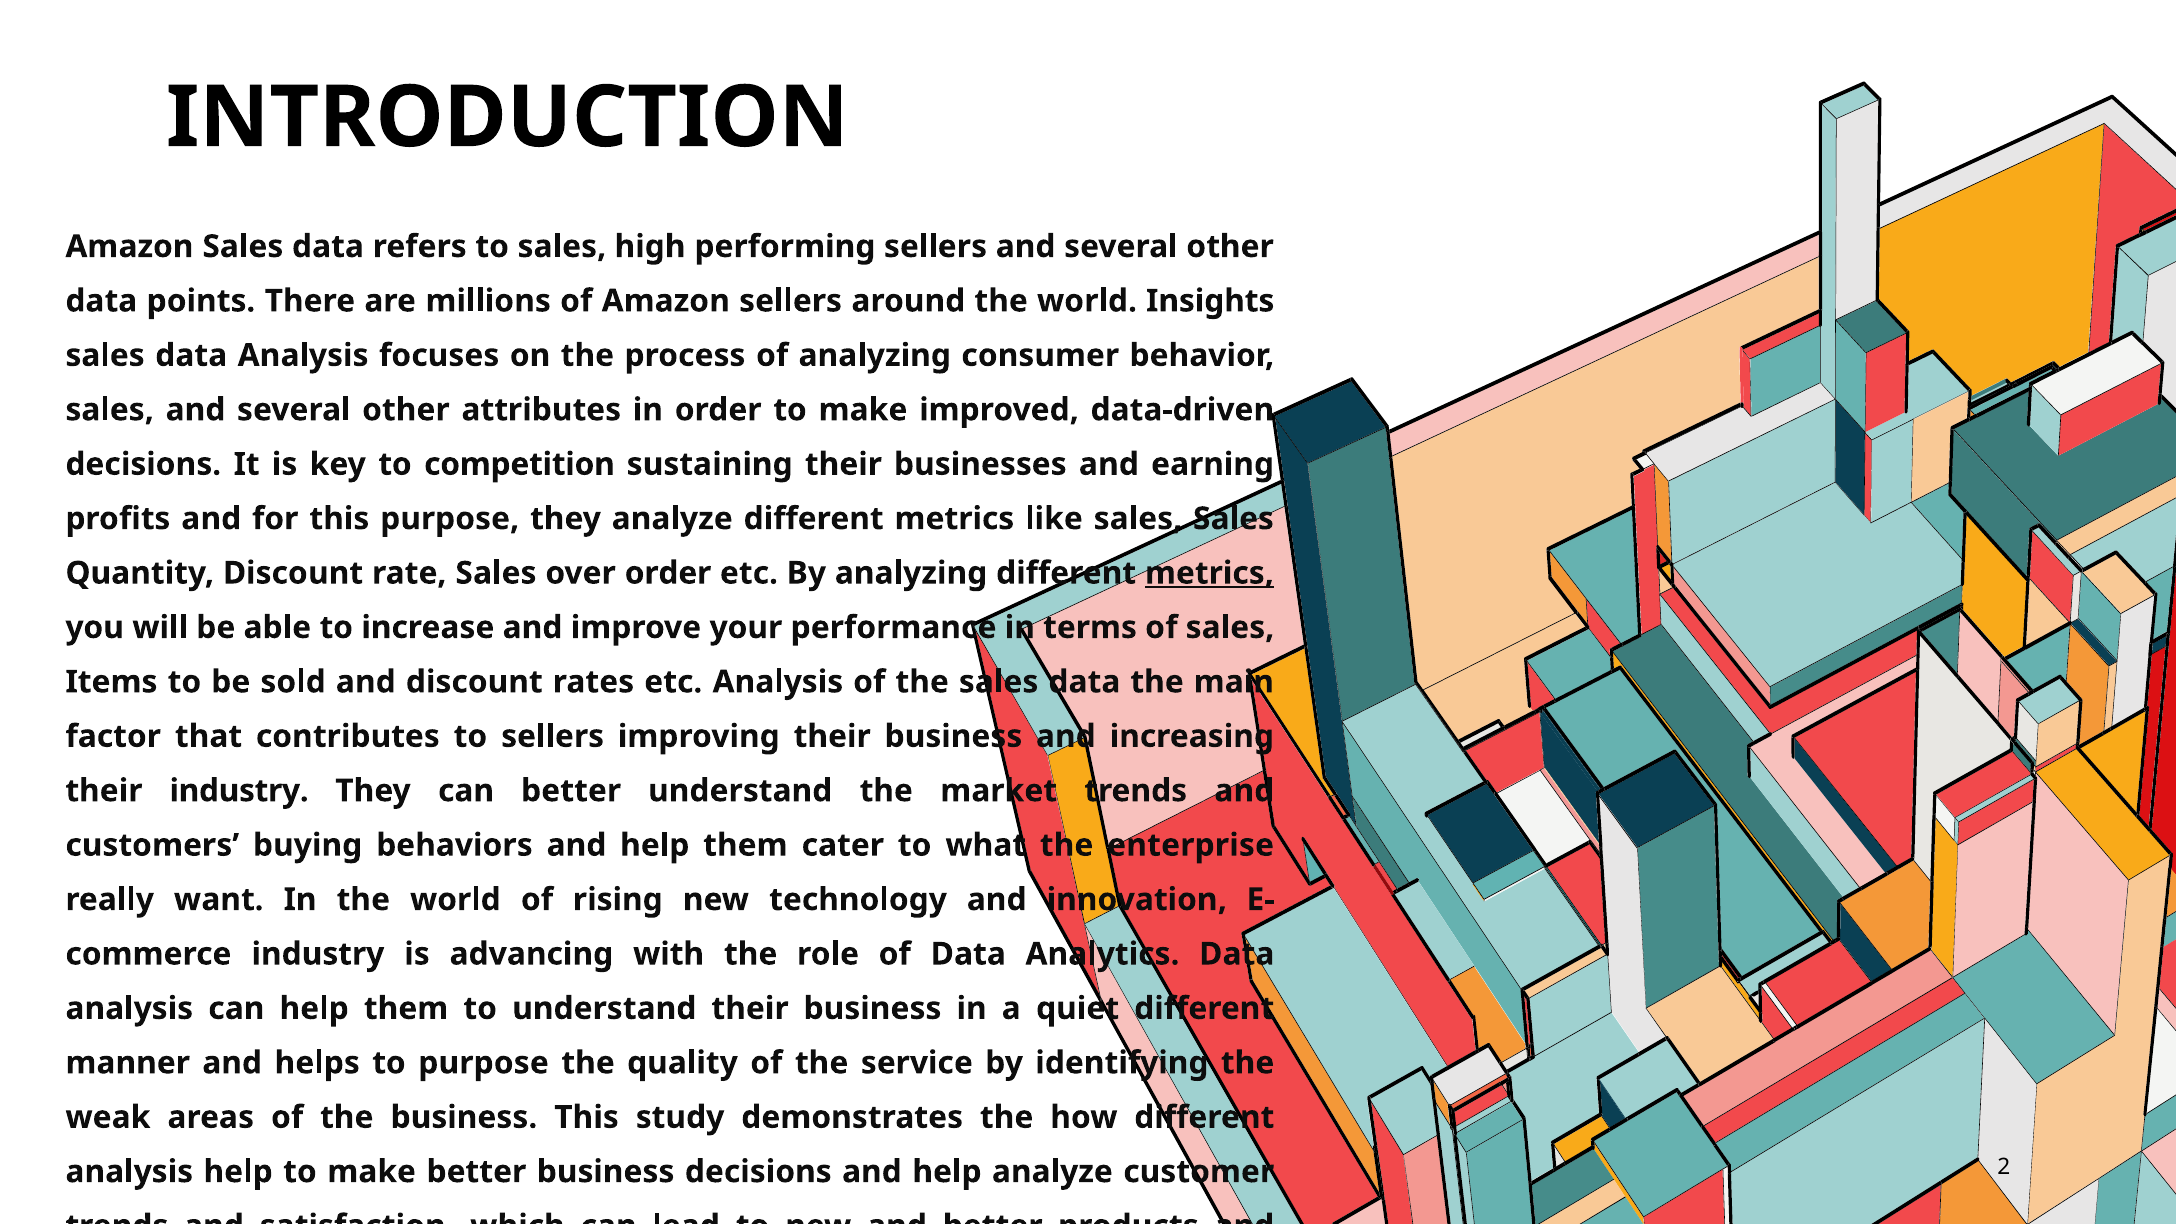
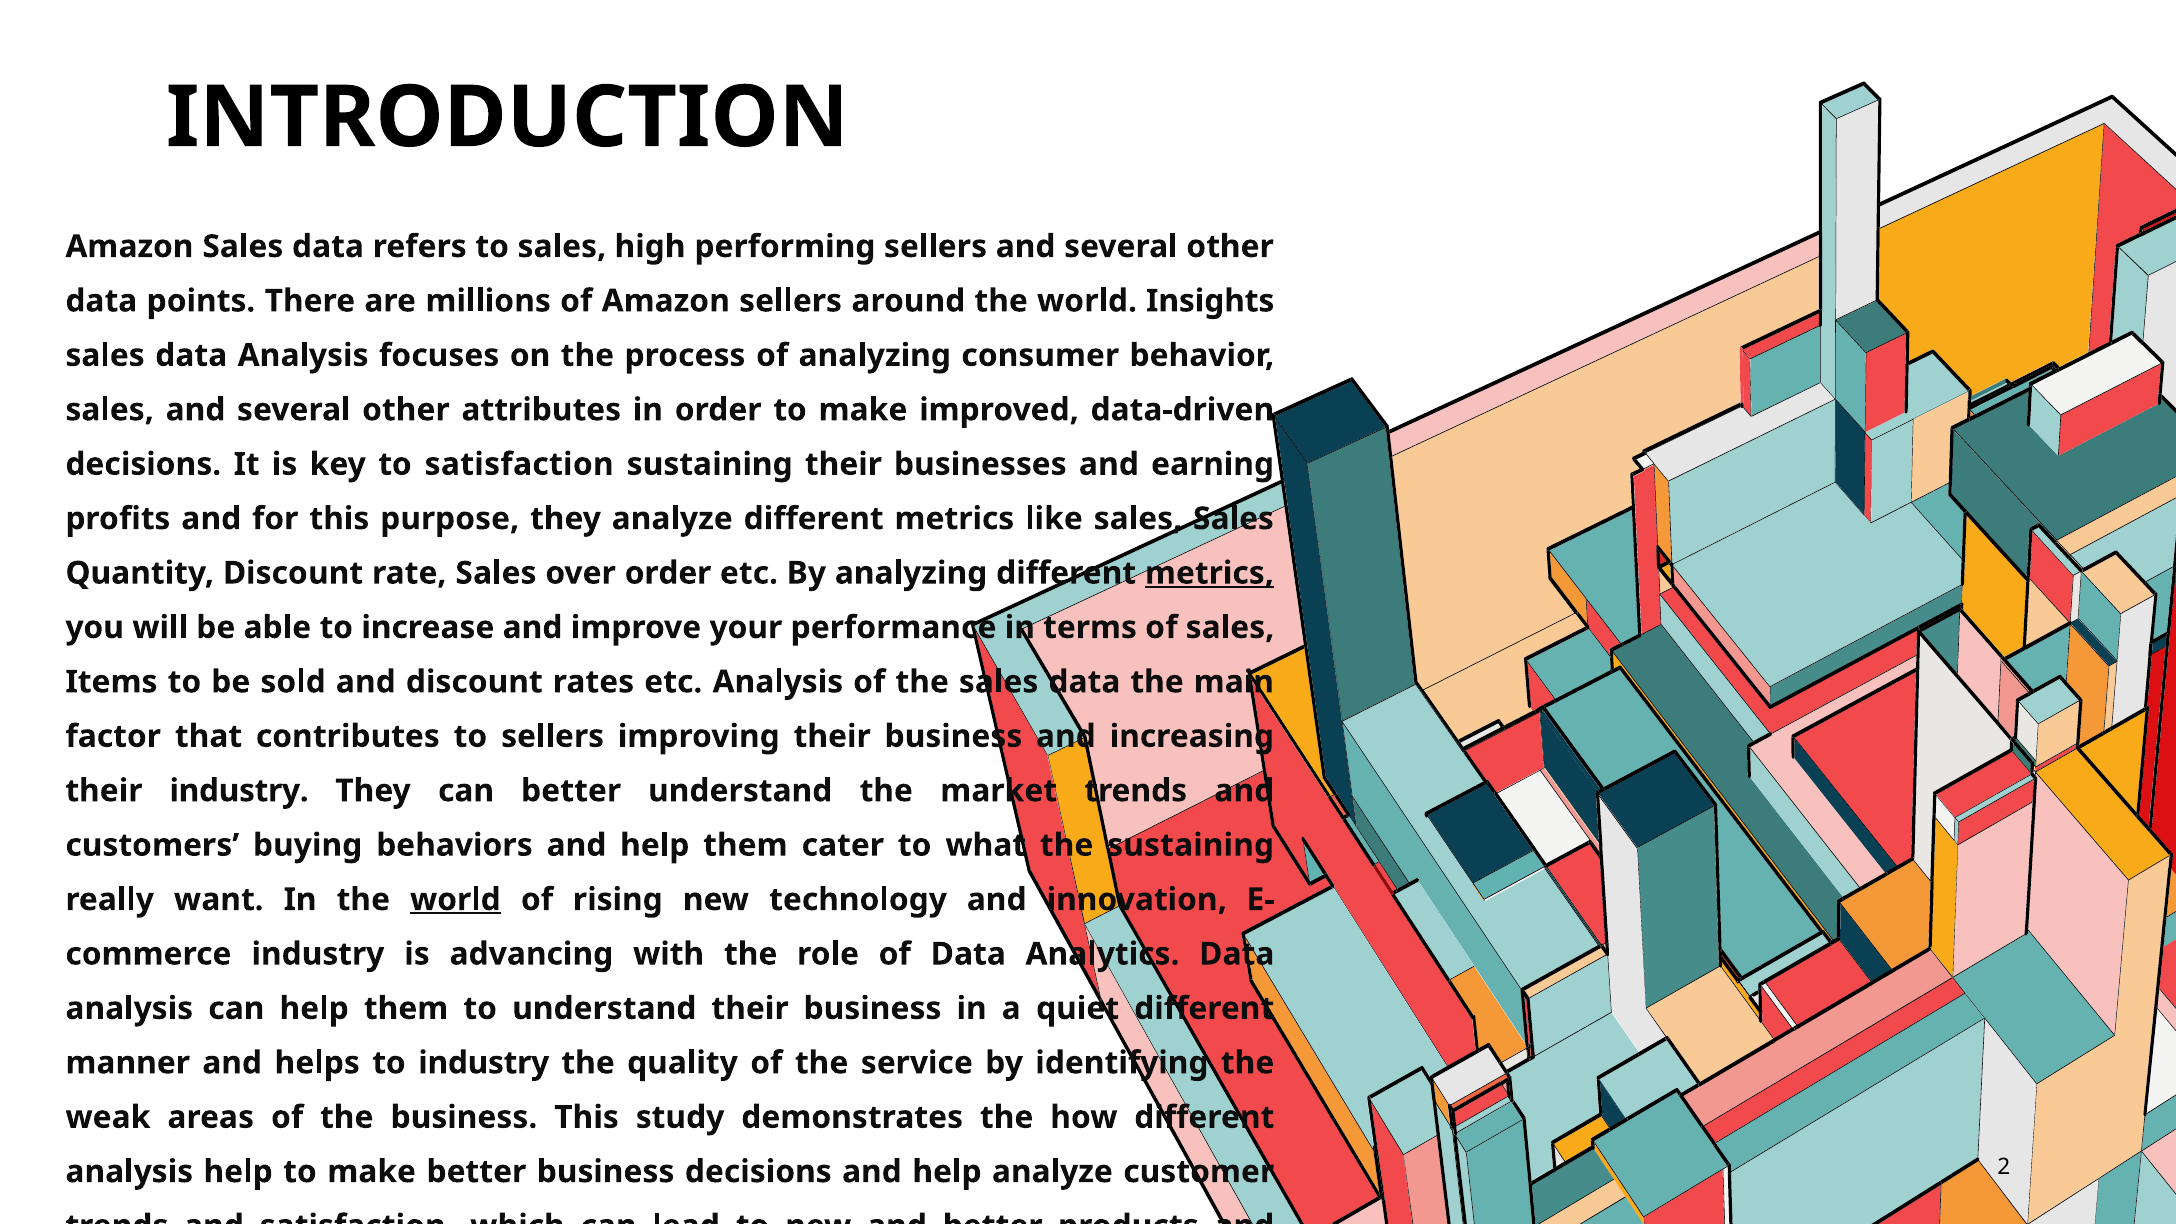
to competition: competition -> satisfaction (519, 464)
the enterprise: enterprise -> sustaining (1191, 845)
world underline: none -> present (455, 900)
to purpose: purpose -> industry (484, 1063)
